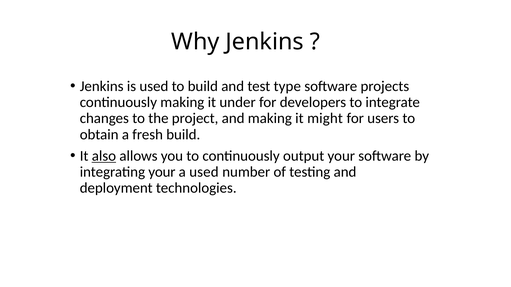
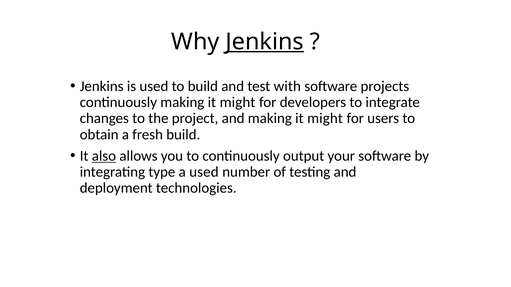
Jenkins underline: none -> present (265, 42)
type: type -> with (287, 86)
continuously making it under: under -> might (238, 102)
integrating your: your -> type (162, 172)
